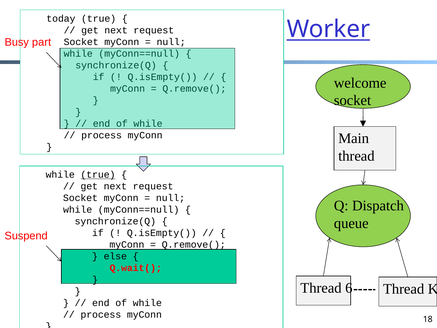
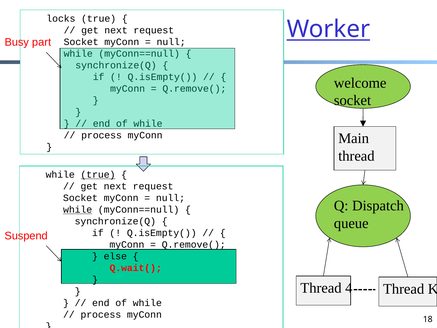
today: today -> locks (61, 19)
while underline: none -> present (78, 209)
6: 6 -> 4 (349, 288)
